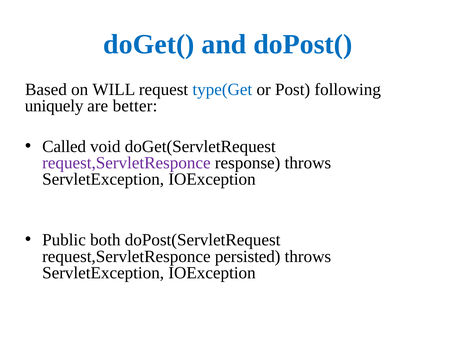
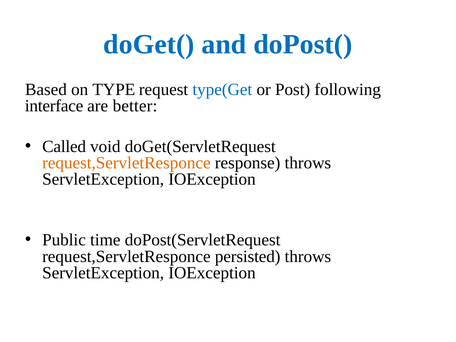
WILL: WILL -> TYPE (114, 90)
uniquely: uniquely -> interface (54, 106)
request,ServletResponce colour: purple -> orange (126, 163)
both: both -> time (105, 240)
